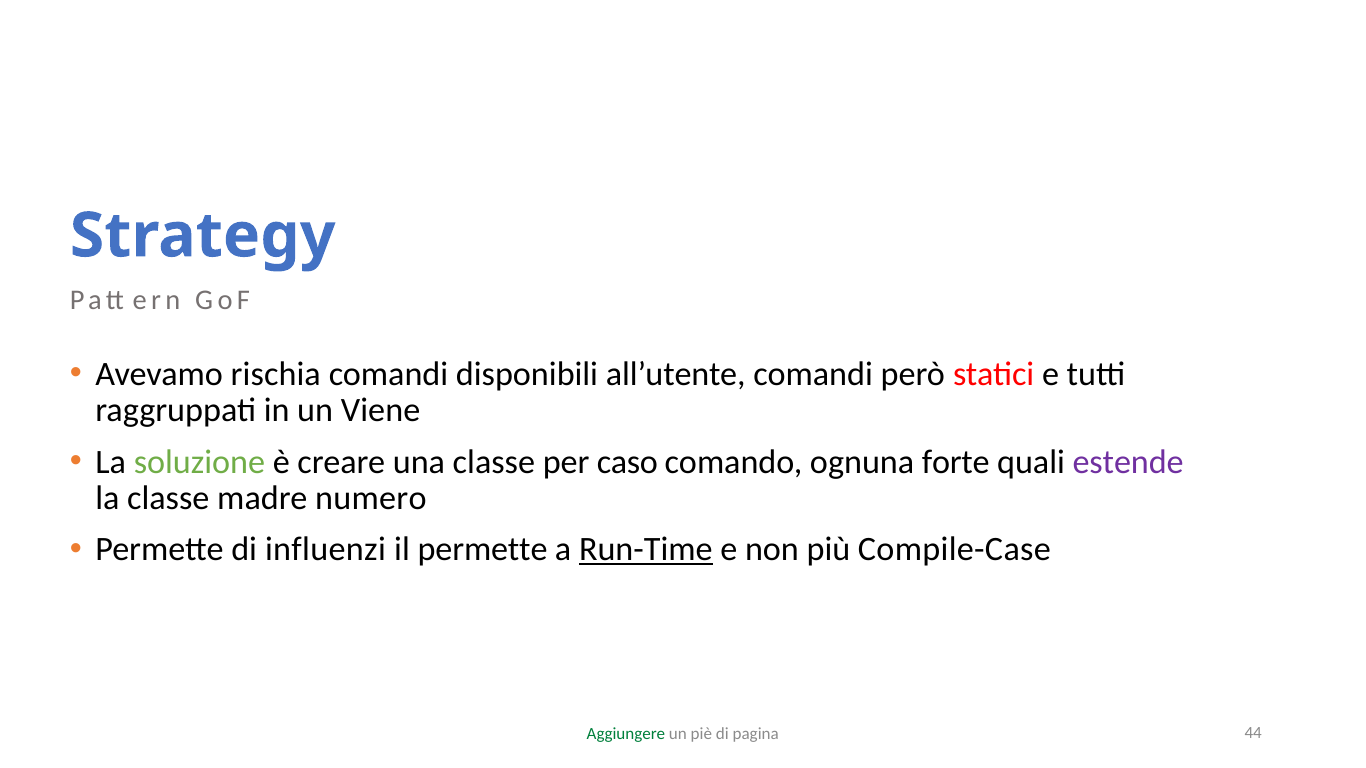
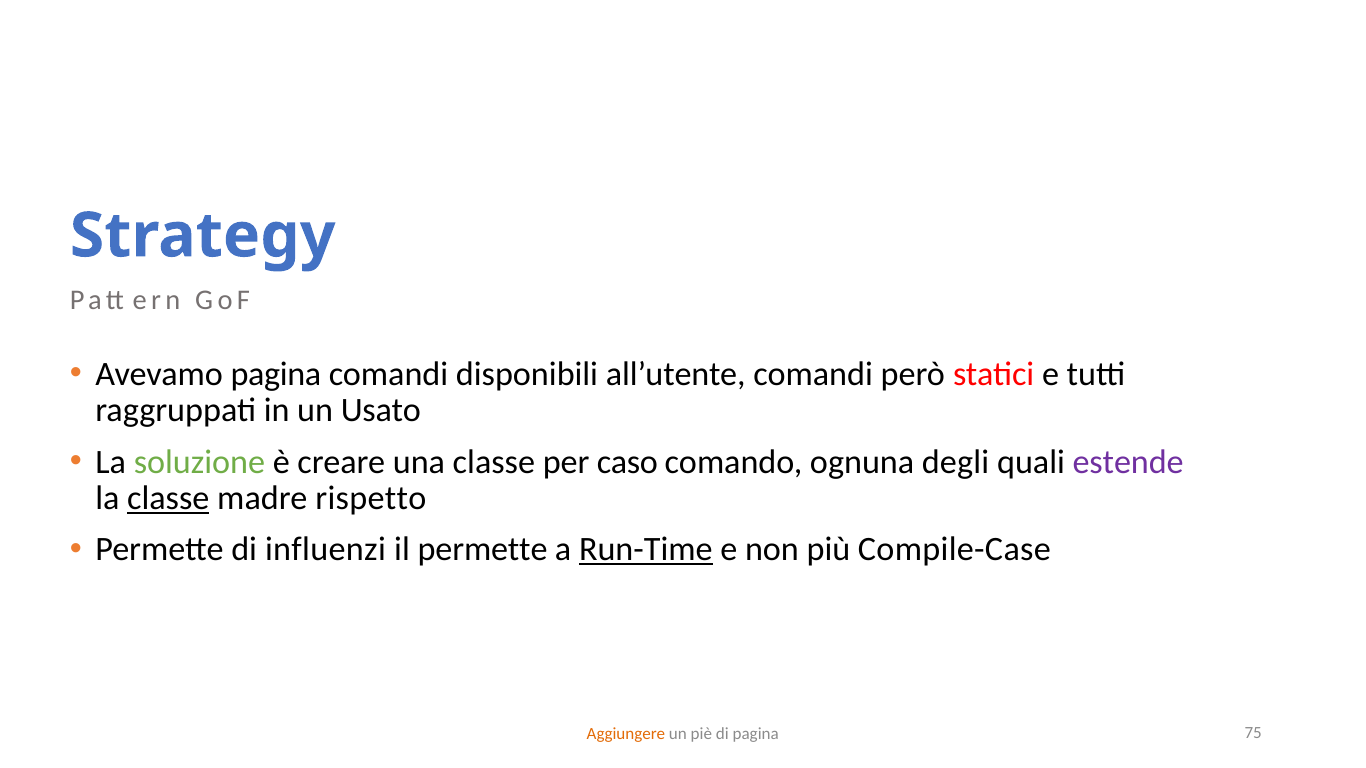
Avevamo rischia: rischia -> pagina (276, 374)
Viene: Viene -> Usato (381, 411)
forte: forte -> degli (956, 462)
classe underline: none -> present (168, 499)
numero: numero -> rispetto (371, 499)
Aggiungere colour: green -> orange (626, 734)
44: 44 -> 75 (1253, 734)
